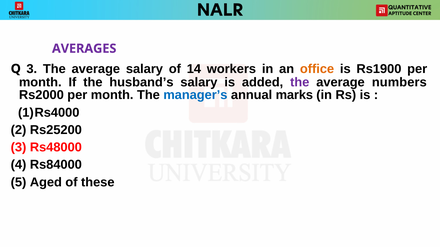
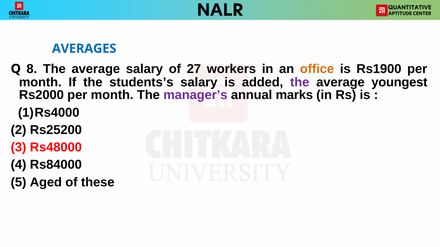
AVERAGES colour: purple -> blue (84, 49)
Q 3: 3 -> 8 (32, 69)
14: 14 -> 27 (194, 69)
husband’s: husband’s -> students’s (141, 82)
numbers: numbers -> youngest (399, 82)
manager’s colour: blue -> purple (195, 95)
